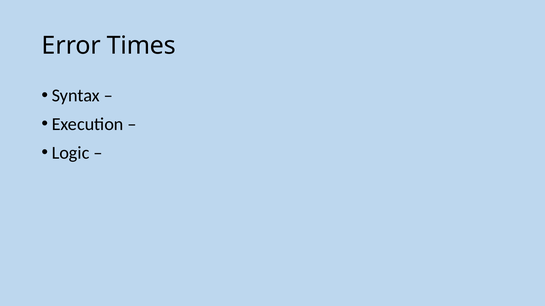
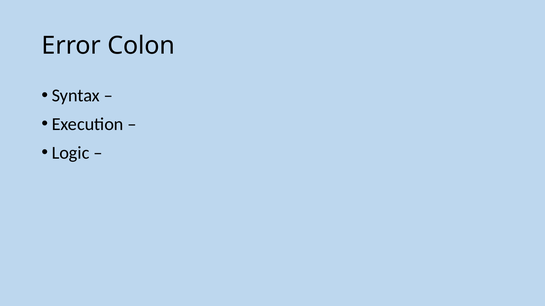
Times: Times -> Colon (141, 46)
